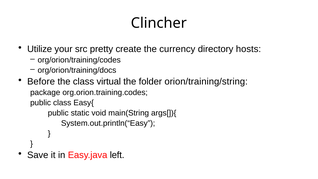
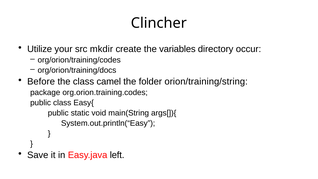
pretty: pretty -> mkdir (101, 49)
currency: currency -> variables (177, 49)
hosts: hosts -> occur (249, 49)
virtual: virtual -> camel (109, 82)
